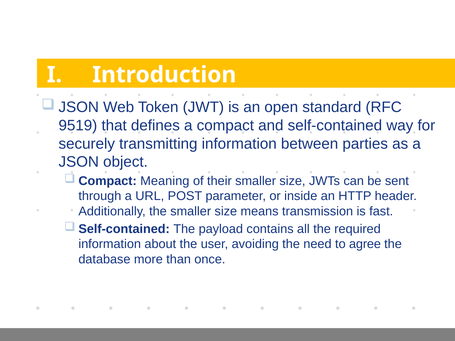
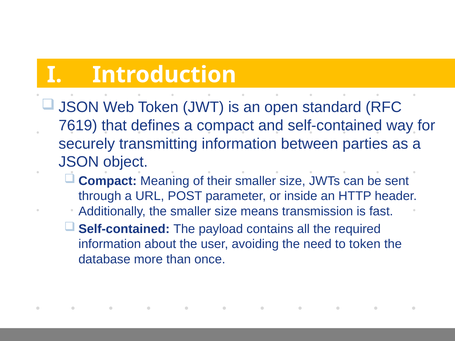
9519: 9519 -> 7619 (78, 126)
to agree: agree -> token (365, 244)
